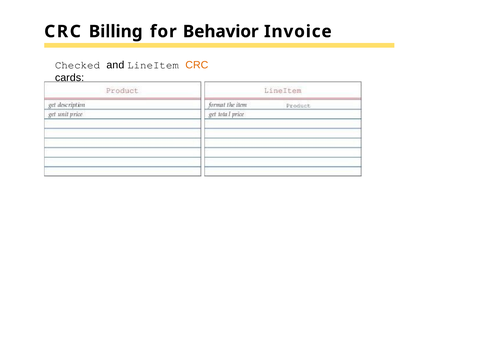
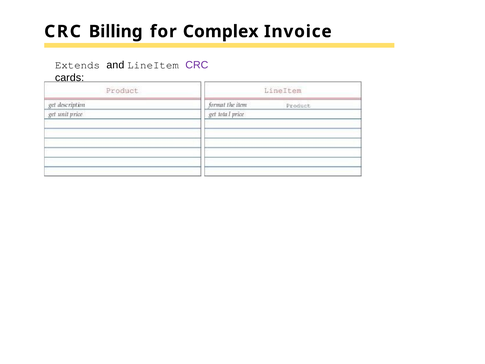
Behavior: Behavior -> Complex (221, 31)
Checked: Checked -> Extends (77, 65)
CRC colour: orange -> purple (197, 65)
